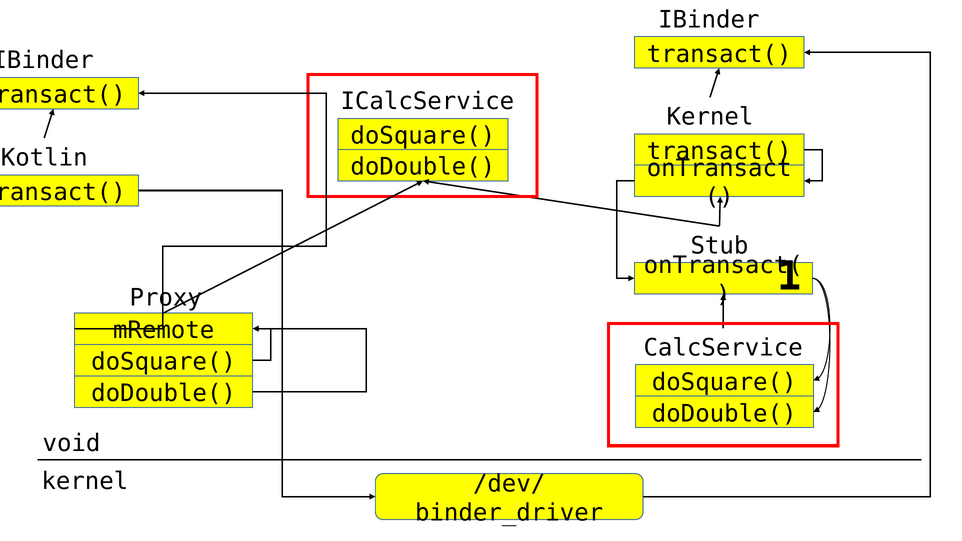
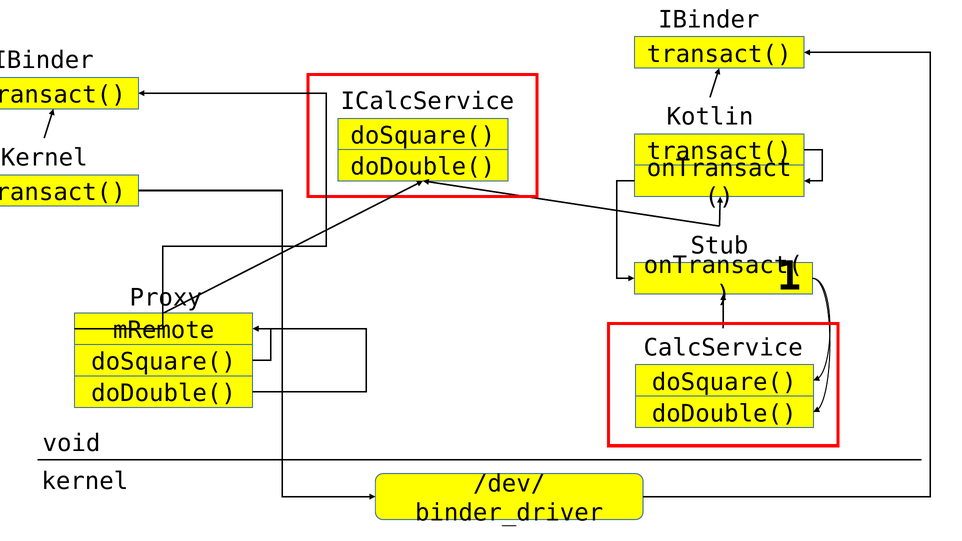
Kernel: Kernel -> Kotlin (710, 117)
Kotlin: Kotlin -> Kernel (44, 158)
